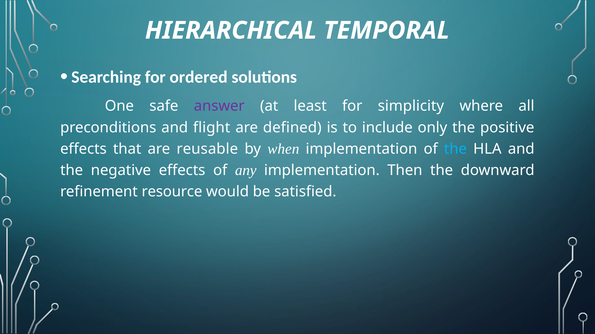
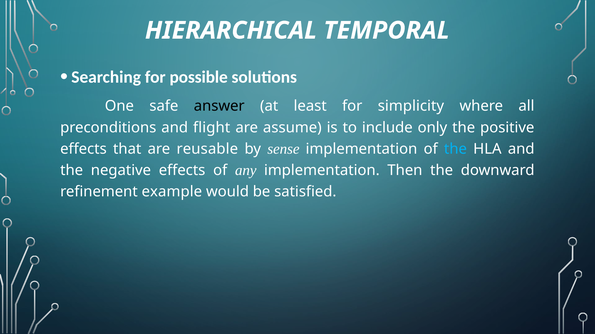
ordered: ordered -> possible (199, 77)
answer colour: purple -> black (219, 106)
defined: defined -> assume (292, 128)
when: when -> sense (283, 149)
resource: resource -> example (172, 192)
